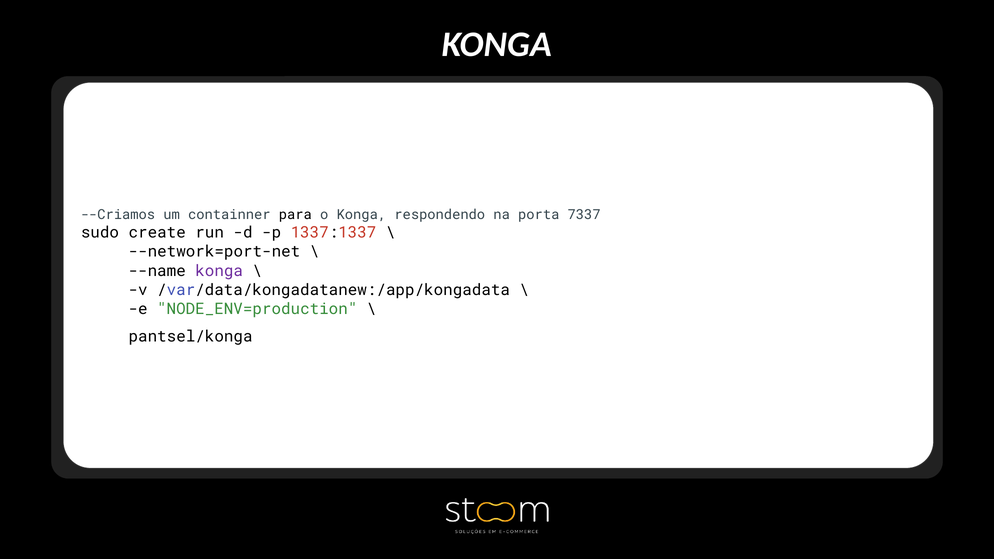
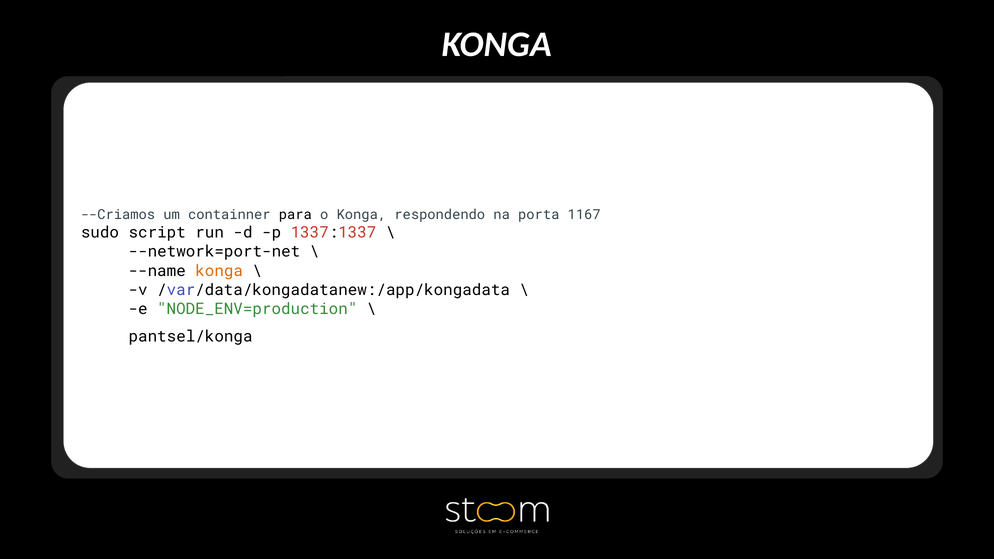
7337: 7337 -> 1167 (584, 215)
create: create -> script (157, 233)
konga colour: purple -> orange (219, 271)
